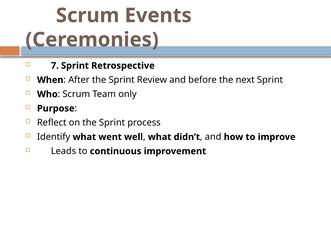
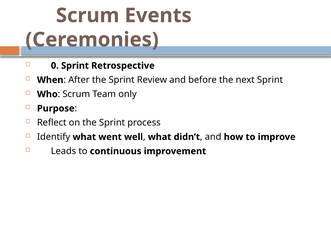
7: 7 -> 0 (55, 66)
